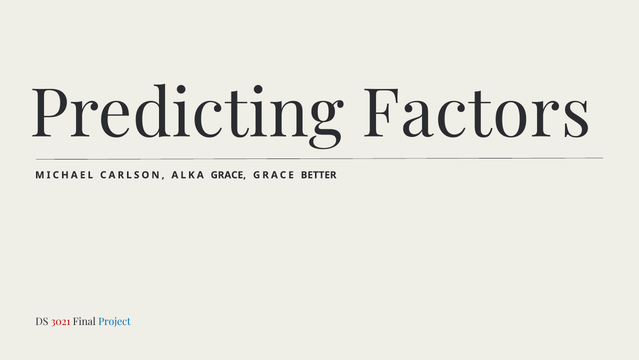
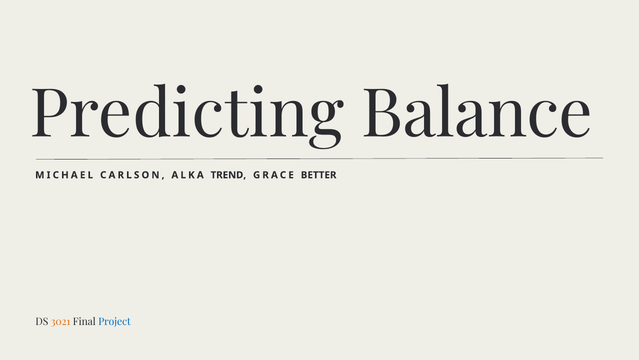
Factors: Factors -> Balance (477, 114)
ALKA GRACE: GRACE -> TREND (228, 175)
3021 colour: red -> orange (61, 321)
